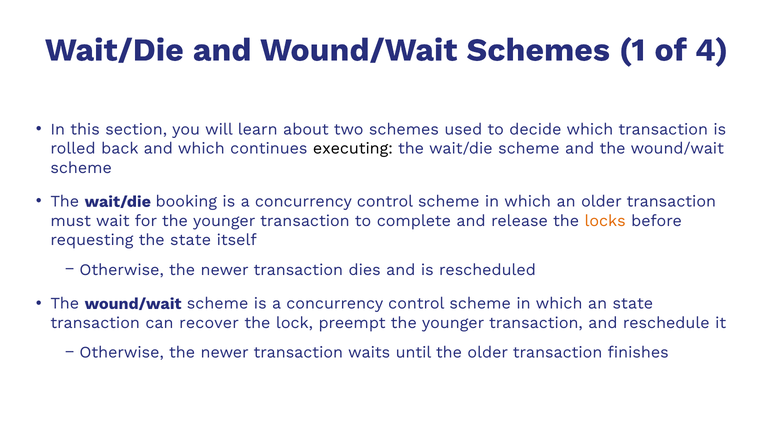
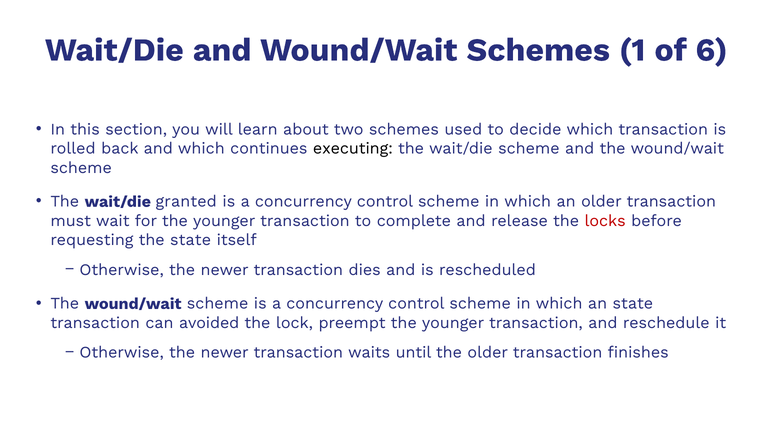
4: 4 -> 6 (711, 50)
booking: booking -> granted (186, 202)
locks colour: orange -> red (605, 221)
recover: recover -> avoided (209, 323)
